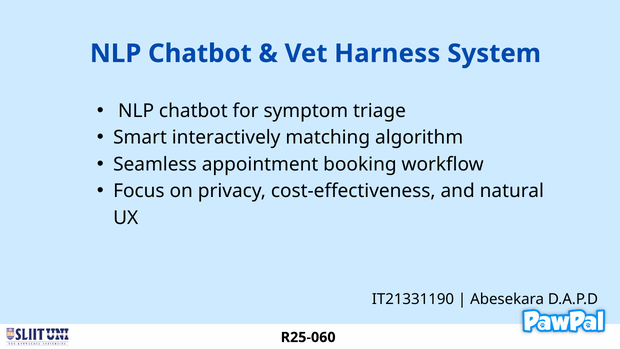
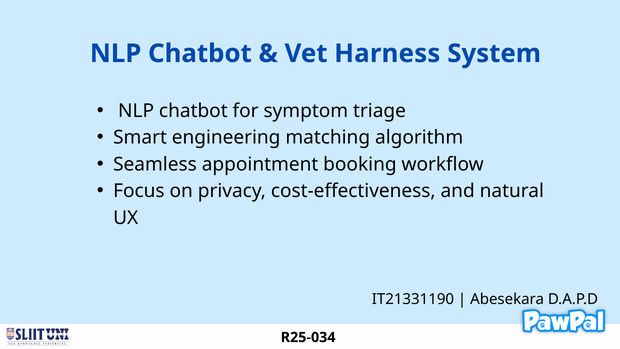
interactively: interactively -> engineering (226, 137)
R25-060: R25-060 -> R25-034 (308, 337)
